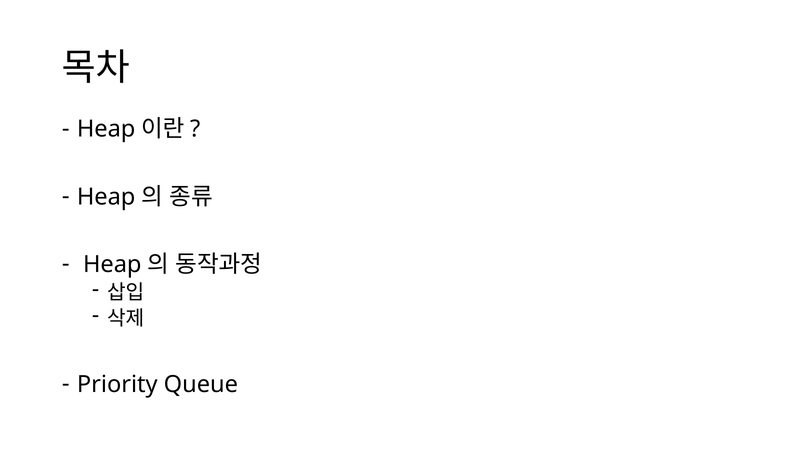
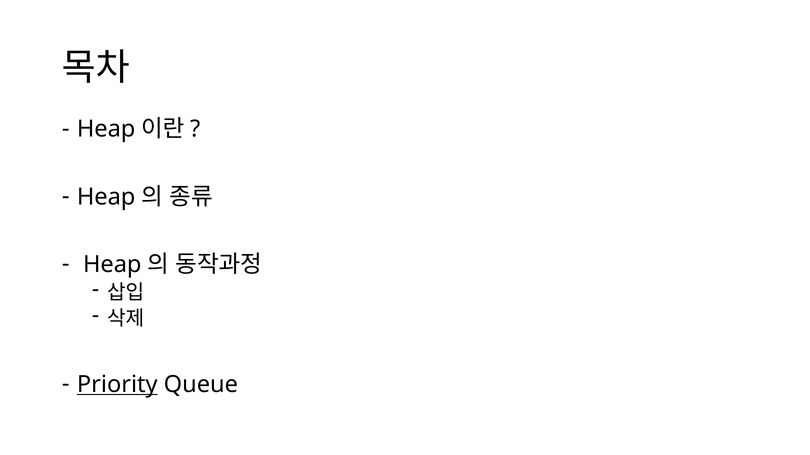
Priority underline: none -> present (117, 385)
